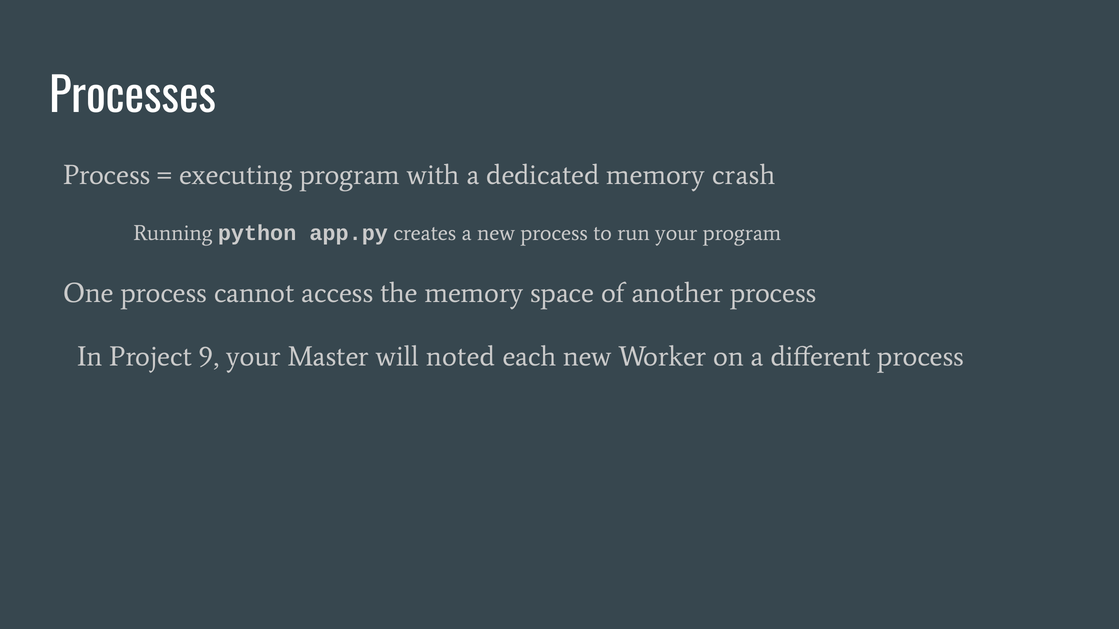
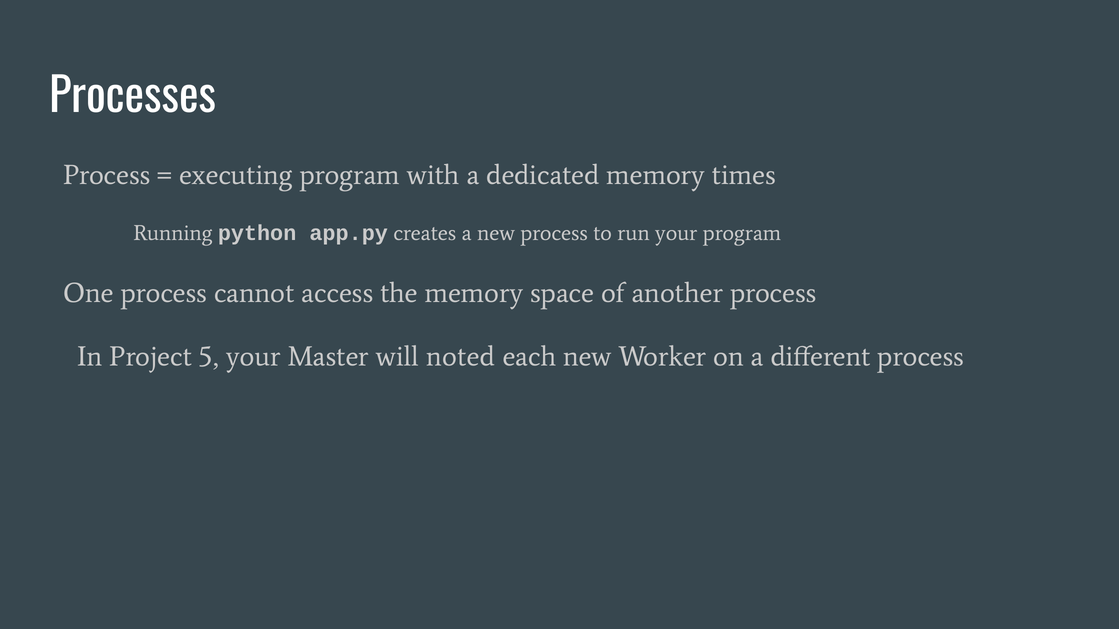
crash: crash -> times (744, 175)
9: 9 -> 5 (209, 357)
